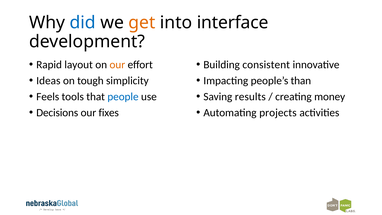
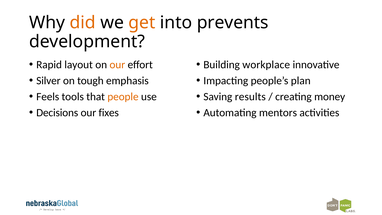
did colour: blue -> orange (83, 23)
interface: interface -> prevents (233, 23)
consistent: consistent -> workplace (266, 65)
Ideas: Ideas -> Silver (48, 81)
simplicity: simplicity -> emphasis (127, 81)
than: than -> plan (301, 81)
people colour: blue -> orange (123, 97)
projects: projects -> mentors (278, 113)
